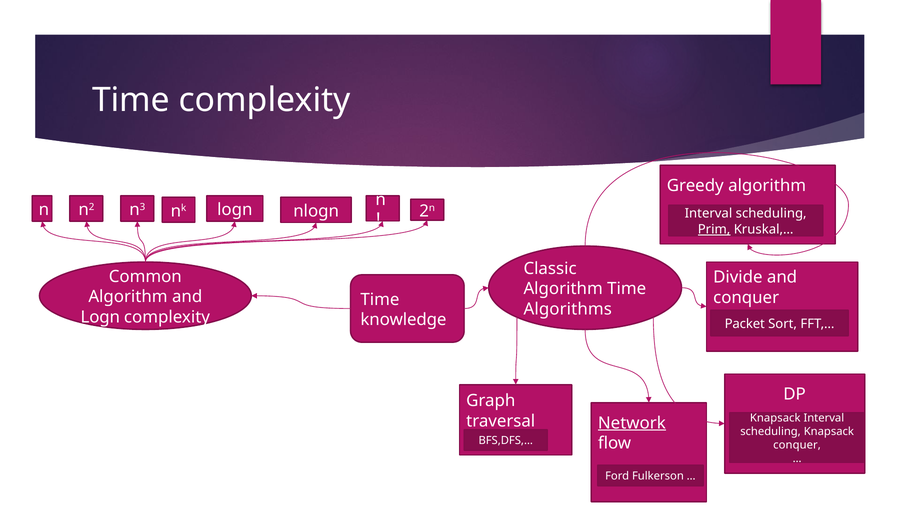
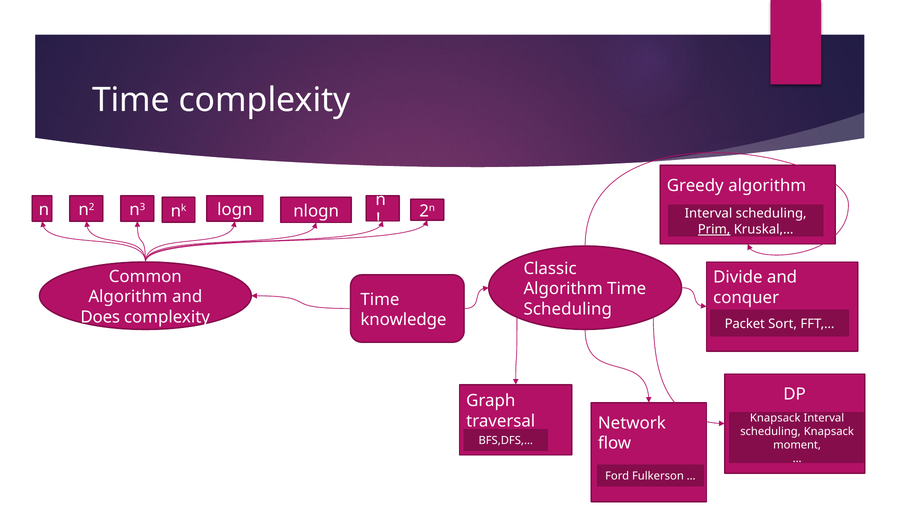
Algorithms: Algorithms -> Scheduling (568, 309)
Logn: Logn -> Does (100, 317)
Network underline: present -> none (632, 423)
conquer: conquer -> moment (797, 445)
